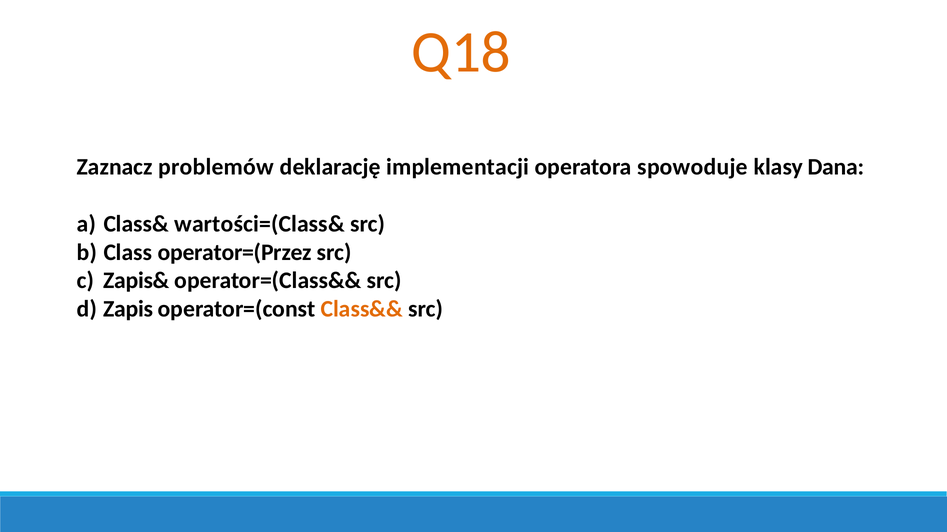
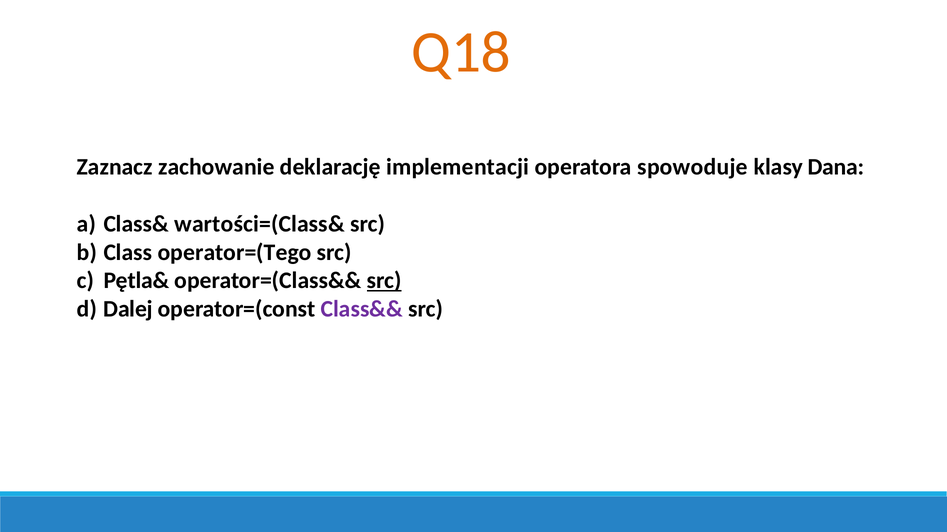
problemów: problemów -> zachowanie (216, 167)
operator=(Przez: operator=(Przez -> operator=(Tego (235, 253)
Zapis&: Zapis& -> Pętla& (136, 281)
src underline: none -> present (384, 281)
Zapis: Zapis -> Dalej (128, 309)
Class&& colour: orange -> purple (362, 309)
